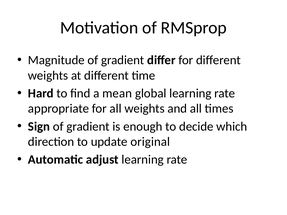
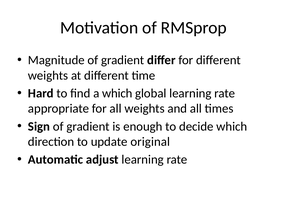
a mean: mean -> which (117, 93)
